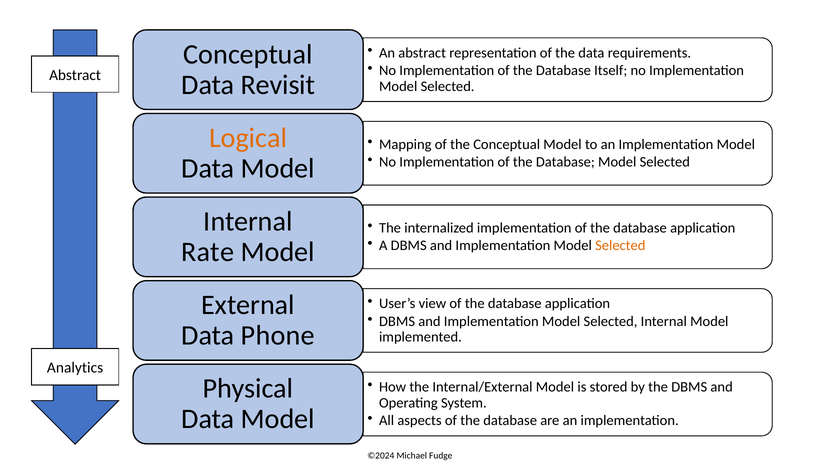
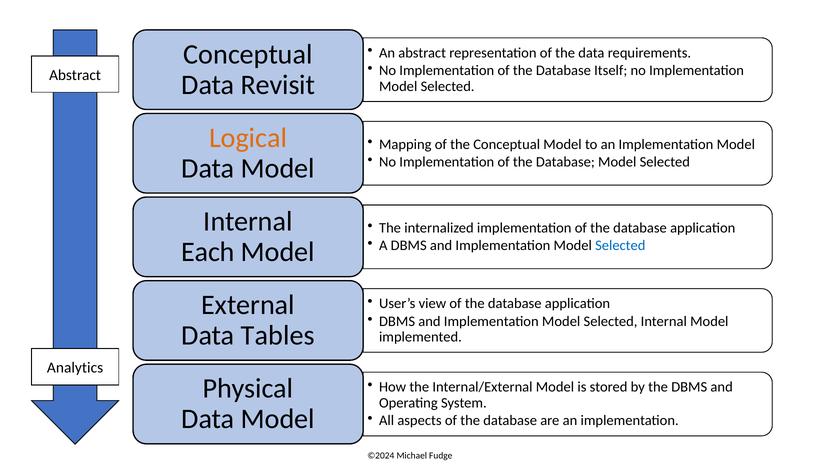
Selected colour: orange -> blue (620, 246)
Rate: Rate -> Each (208, 252)
Phone: Phone -> Tables (278, 336)
